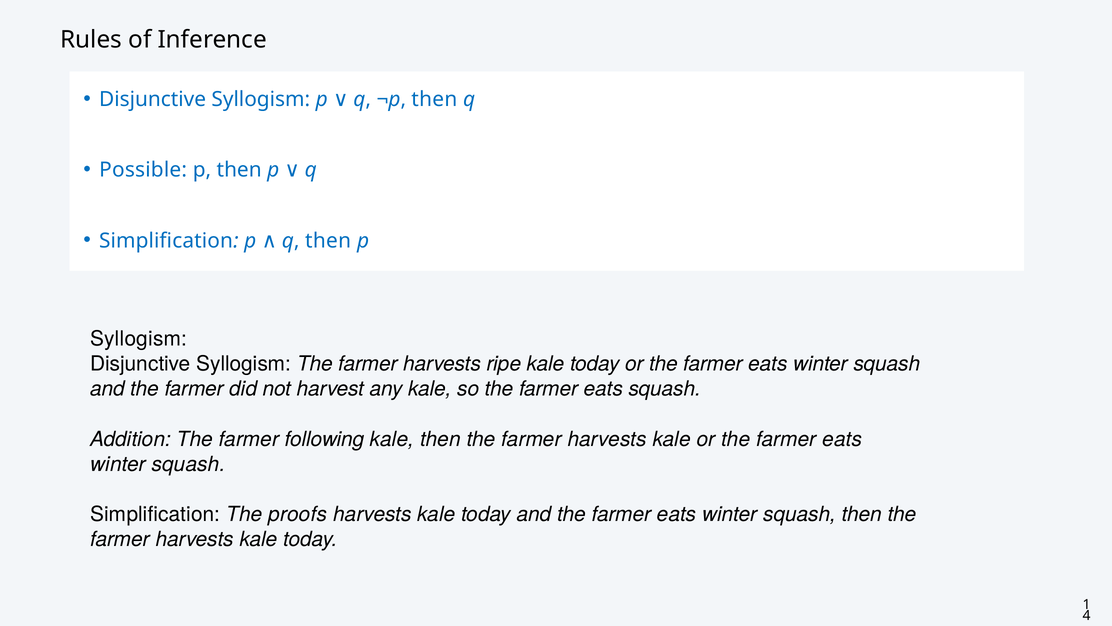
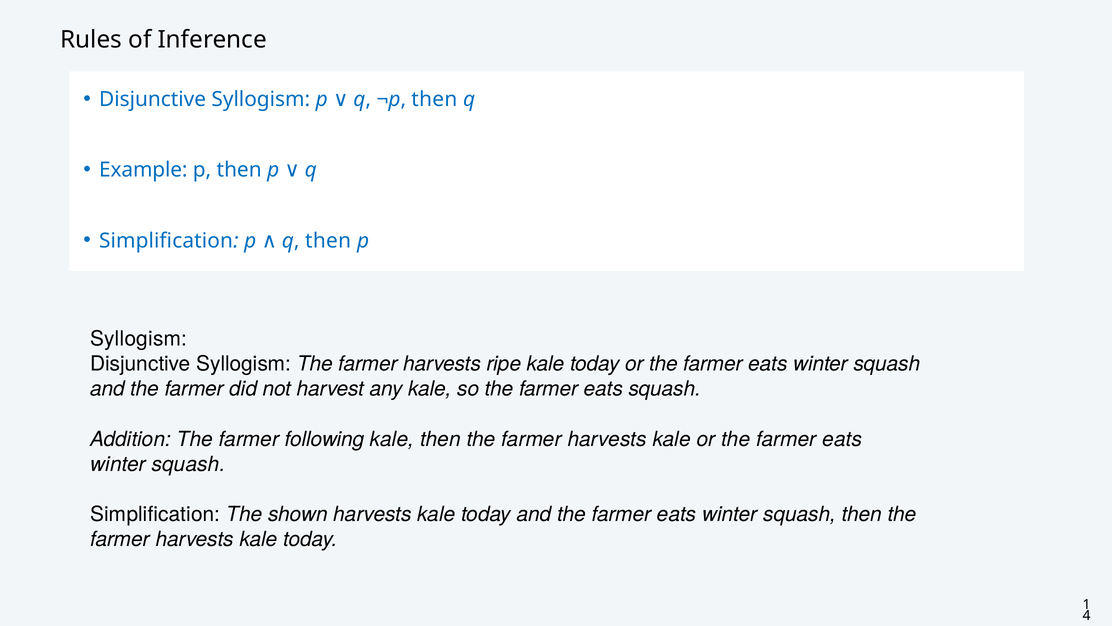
Possible: Possible -> Example (143, 170)
proofs: proofs -> shown (298, 514)
